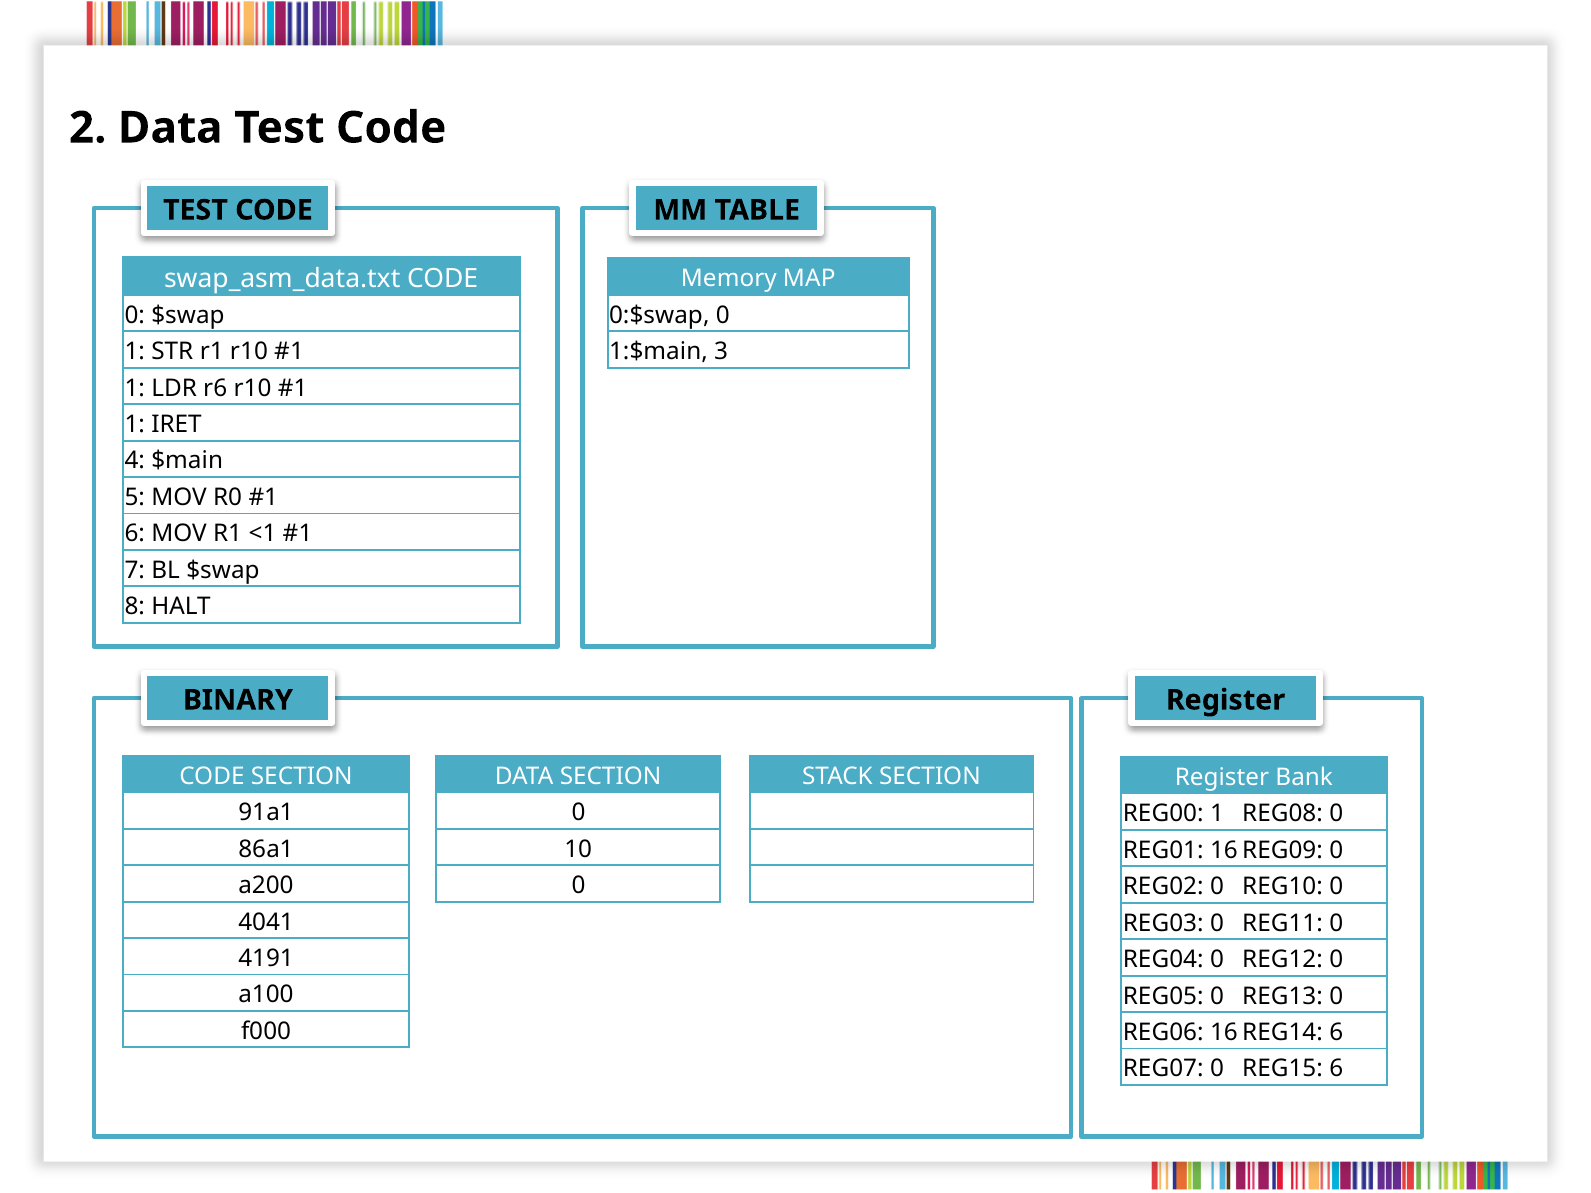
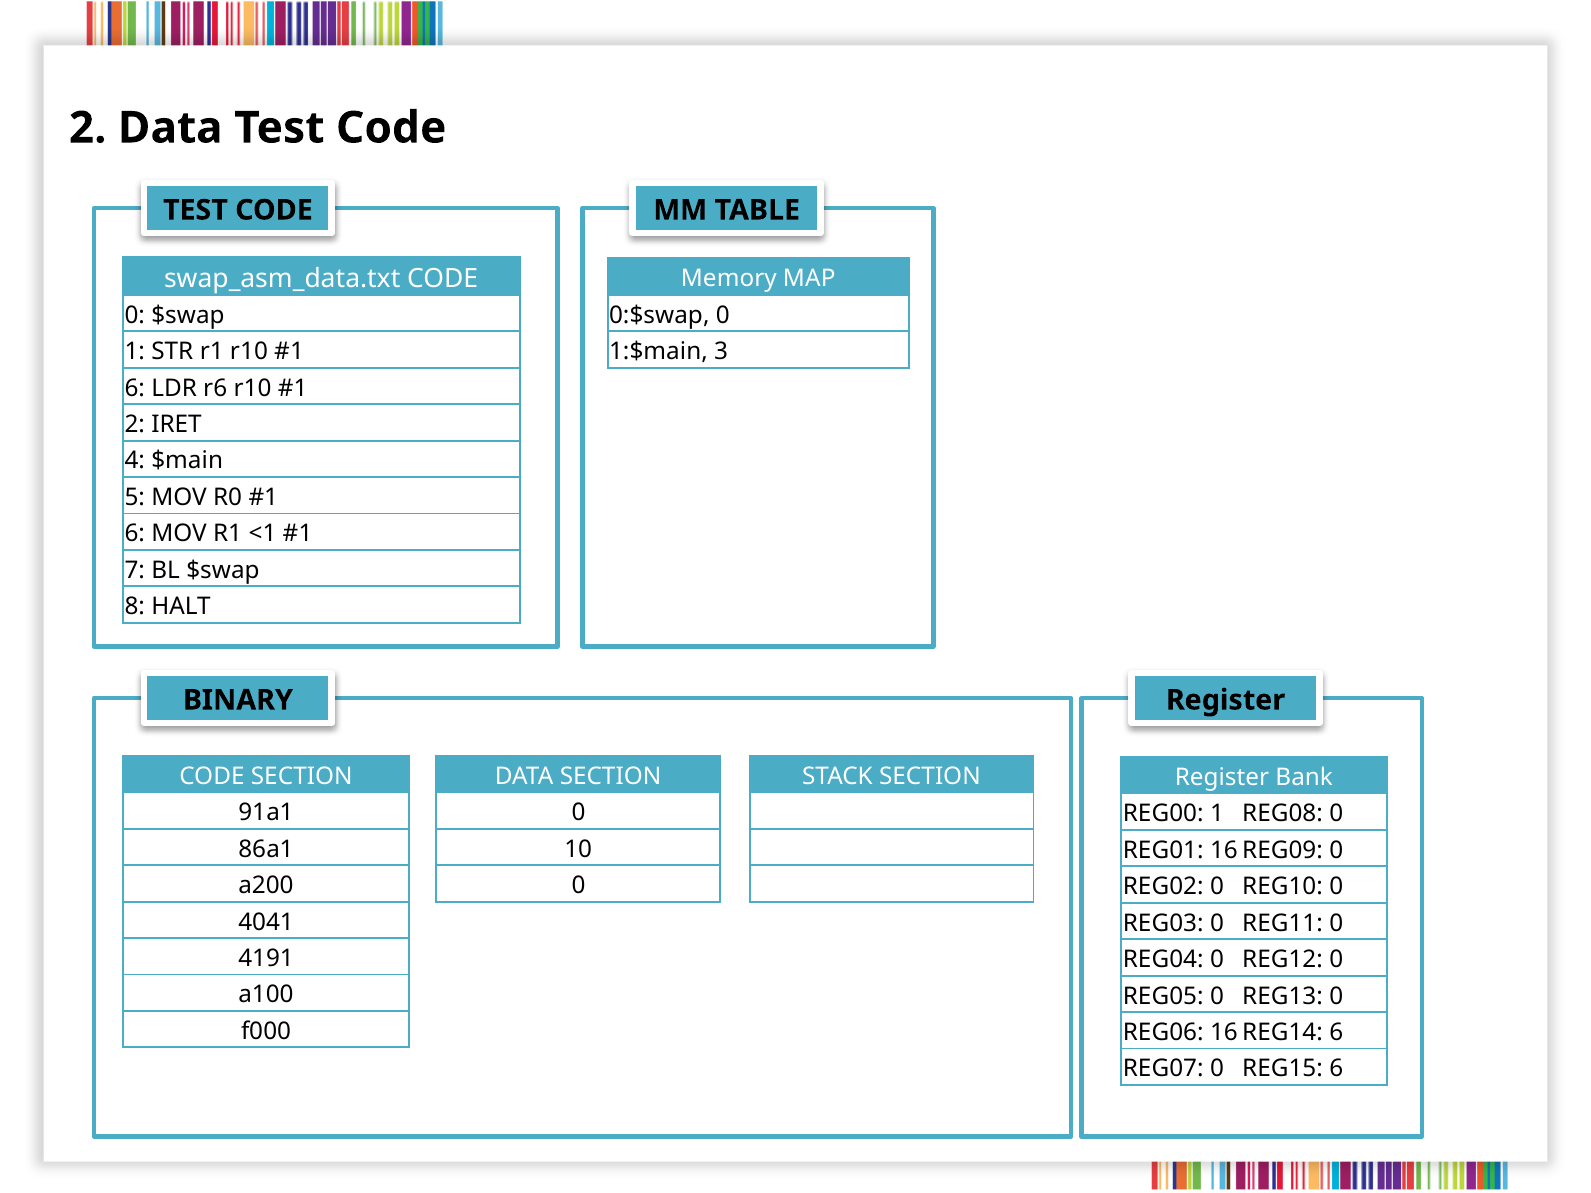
1: 1 -> 6 (135, 388)
1: 1 -> 2 (135, 425)
